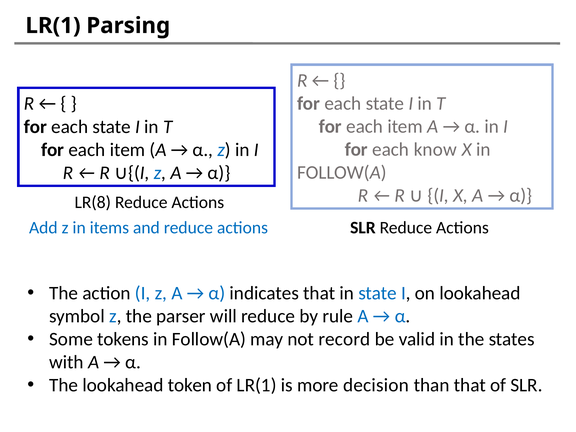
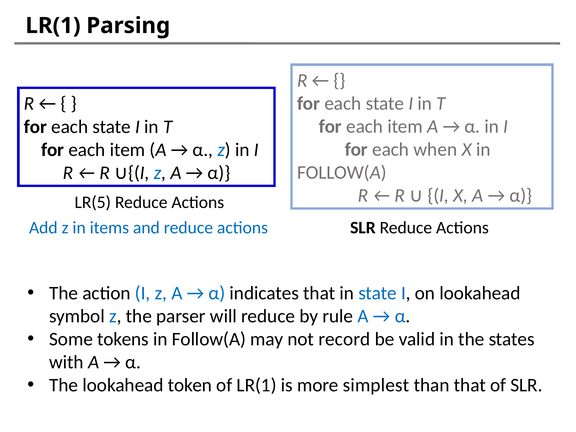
know: know -> when (435, 149)
LR(8: LR(8 -> LR(5 (93, 202)
decision: decision -> simplest (376, 385)
